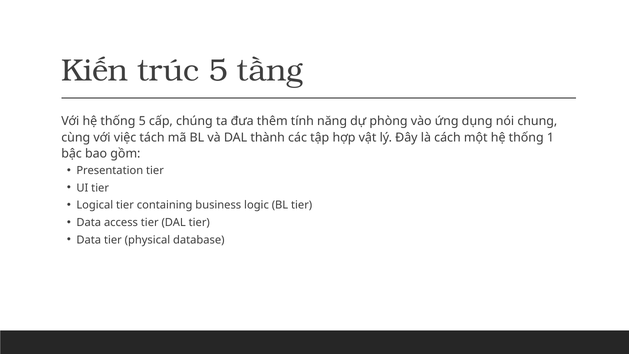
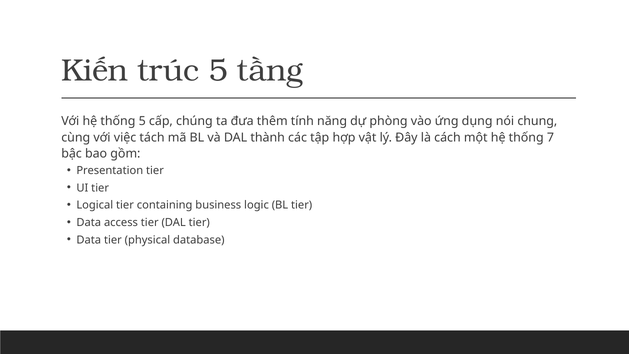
1: 1 -> 7 (550, 137)
